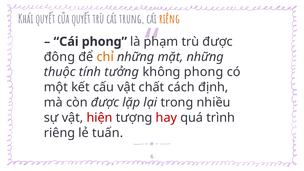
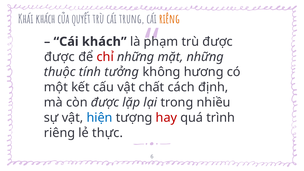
Khái quyết: quyết -> khách (46, 19)
Cái phong: phong -> khách (104, 42)
đông: đông -> được (59, 57)
chỉ colour: orange -> red (105, 57)
không phong: phong -> hương (204, 72)
hiện colour: red -> blue (100, 118)
tuấn: tuấn -> thực (108, 133)
